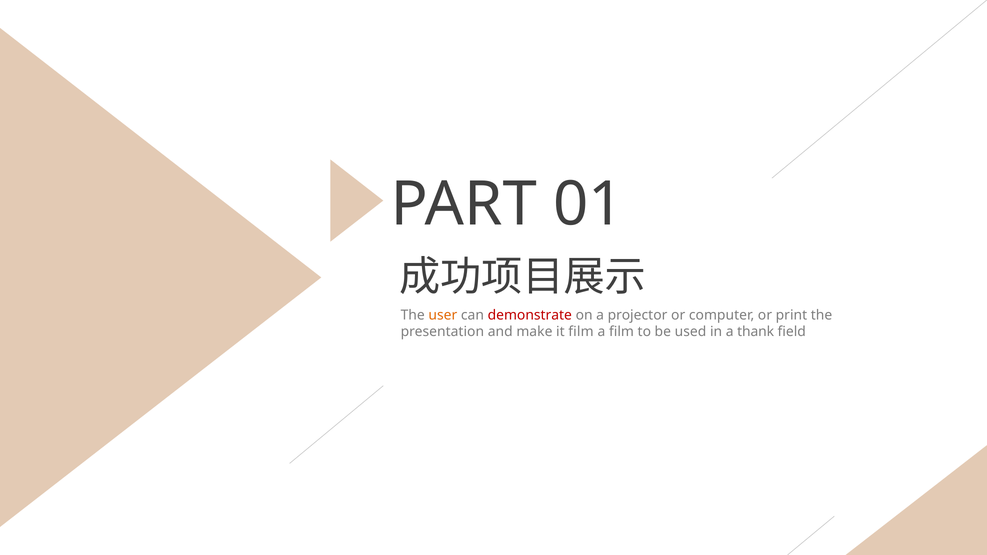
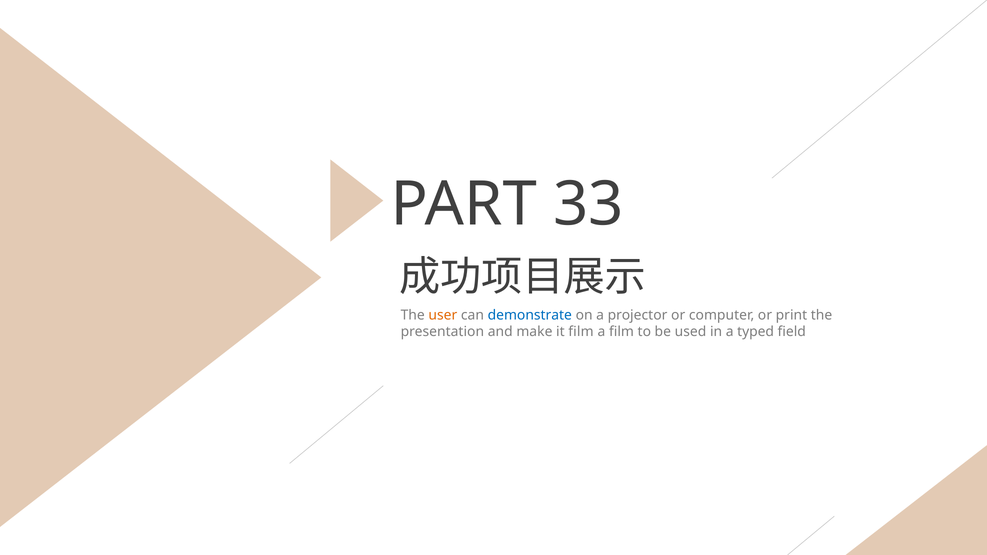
01: 01 -> 33 (588, 205)
demonstrate colour: red -> blue (530, 315)
thank: thank -> typed (756, 332)
